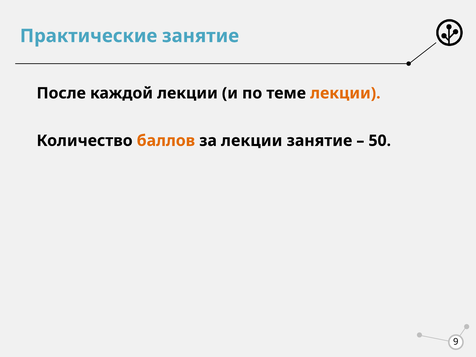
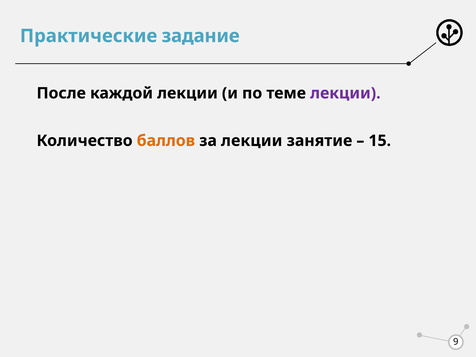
Практические занятие: занятие -> задание (201, 36)
лекции colour: orange -> purple (345, 93)
50: 50 -> 15 (380, 141)
